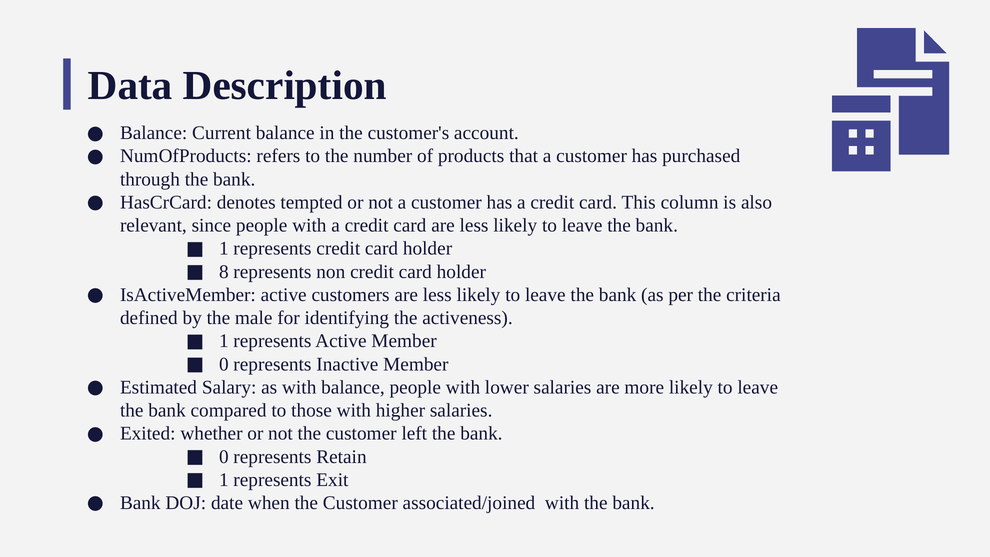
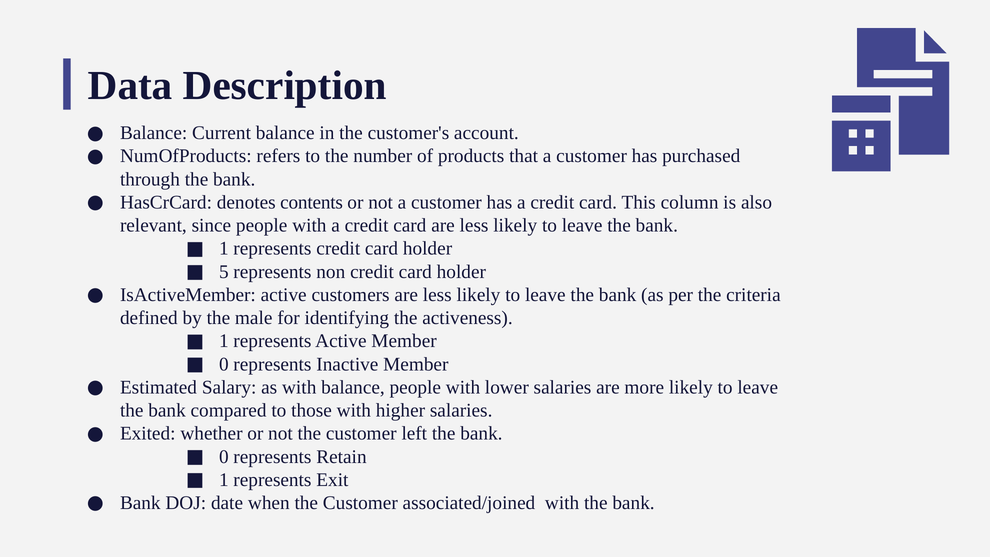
tempted: tempted -> contents (312, 202)
8: 8 -> 5 (224, 272)
